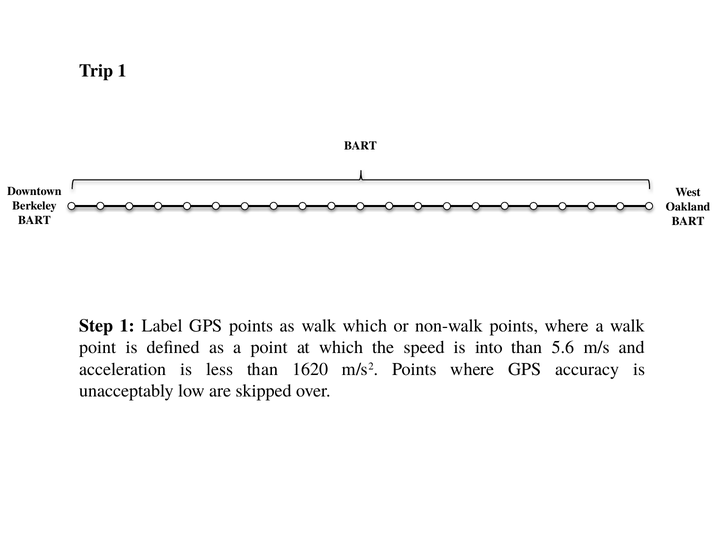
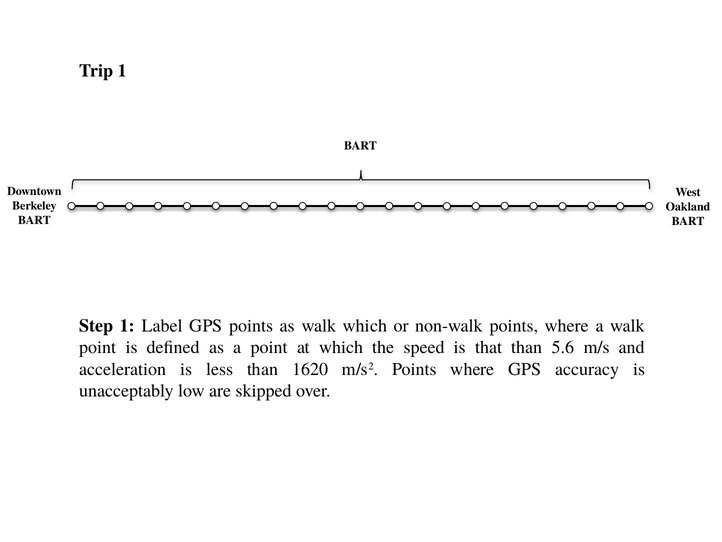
into: into -> that (489, 347)
